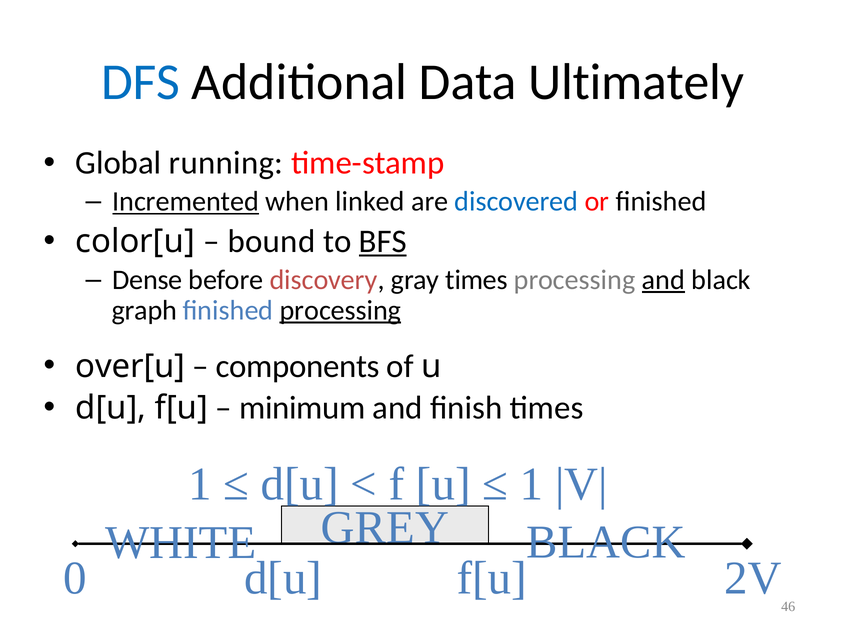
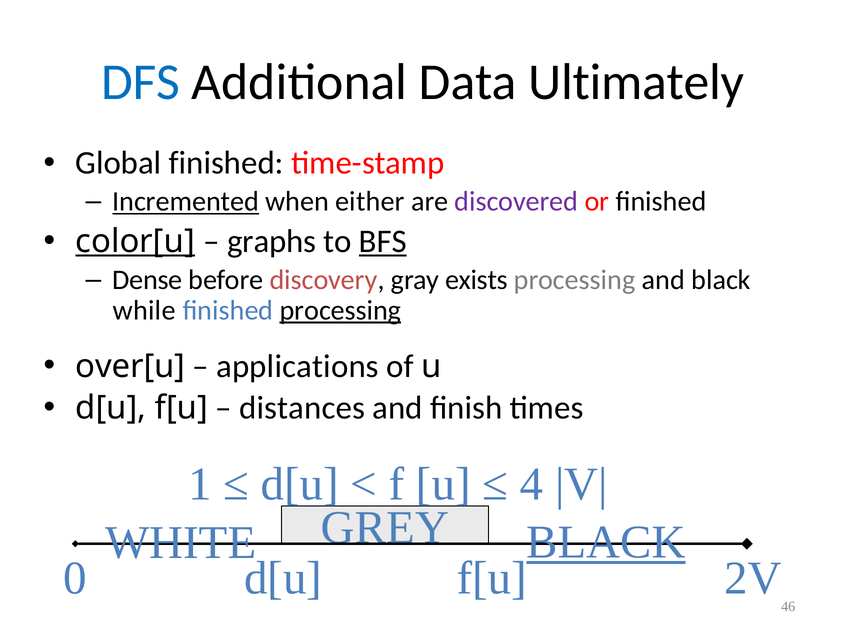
Global running: running -> finished (226, 163)
linked: linked -> either (370, 201)
discovered colour: blue -> purple (516, 201)
color[u underline: none -> present (135, 241)
bound: bound -> graphs (272, 241)
gray times: times -> exists (477, 280)
and underline: present -> none (663, 280)
graph: graph -> while (144, 310)
components: components -> applications (297, 366)
minimum: minimum -> distances (302, 408)
1: 1 -> 4 (532, 484)
BLACK underline: none -> present (606, 542)
